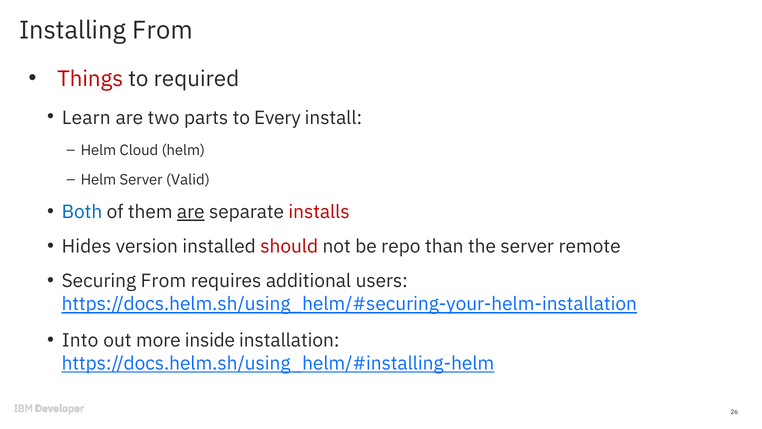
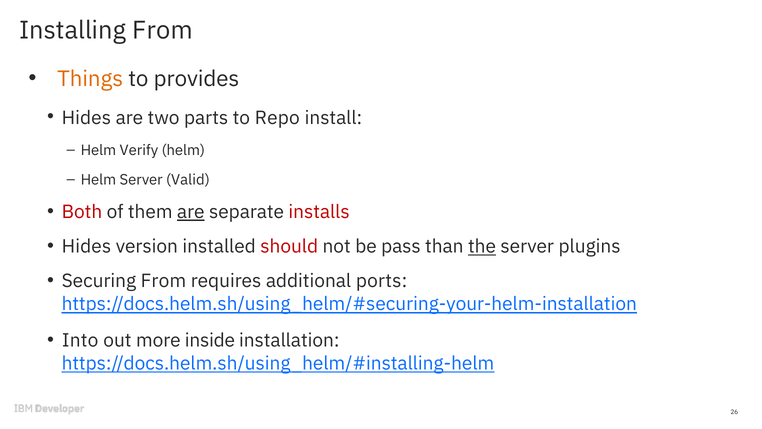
Things colour: red -> orange (90, 79)
required: required -> provides (197, 79)
Learn: Learn -> Hides (86, 118)
Every: Every -> Repo (277, 118)
Cloud: Cloud -> Verify (139, 150)
Both colour: blue -> red (82, 212)
repo: repo -> pass (401, 246)
the underline: none -> present (482, 246)
remote: remote -> plugins (590, 246)
users: users -> ports (382, 281)
